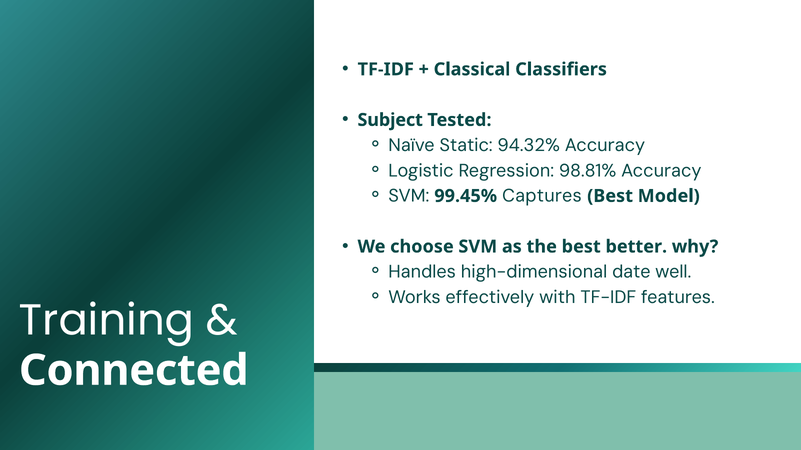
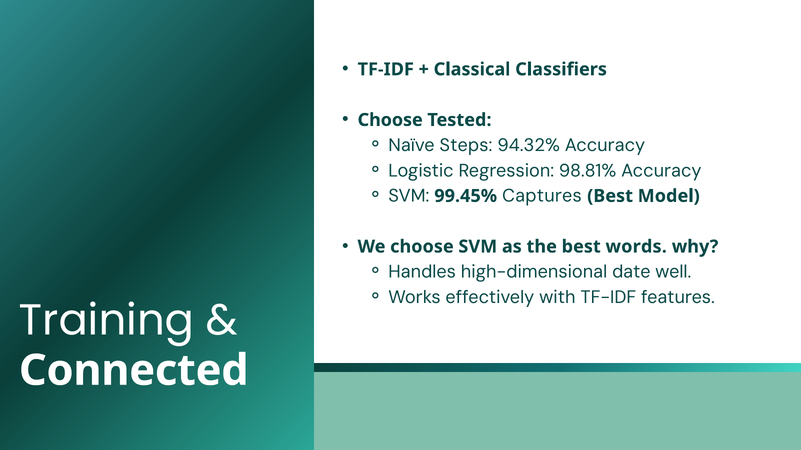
Subject: Subject -> Choose (390, 120)
Static: Static -> Steps (466, 145)
better: better -> words (636, 247)
